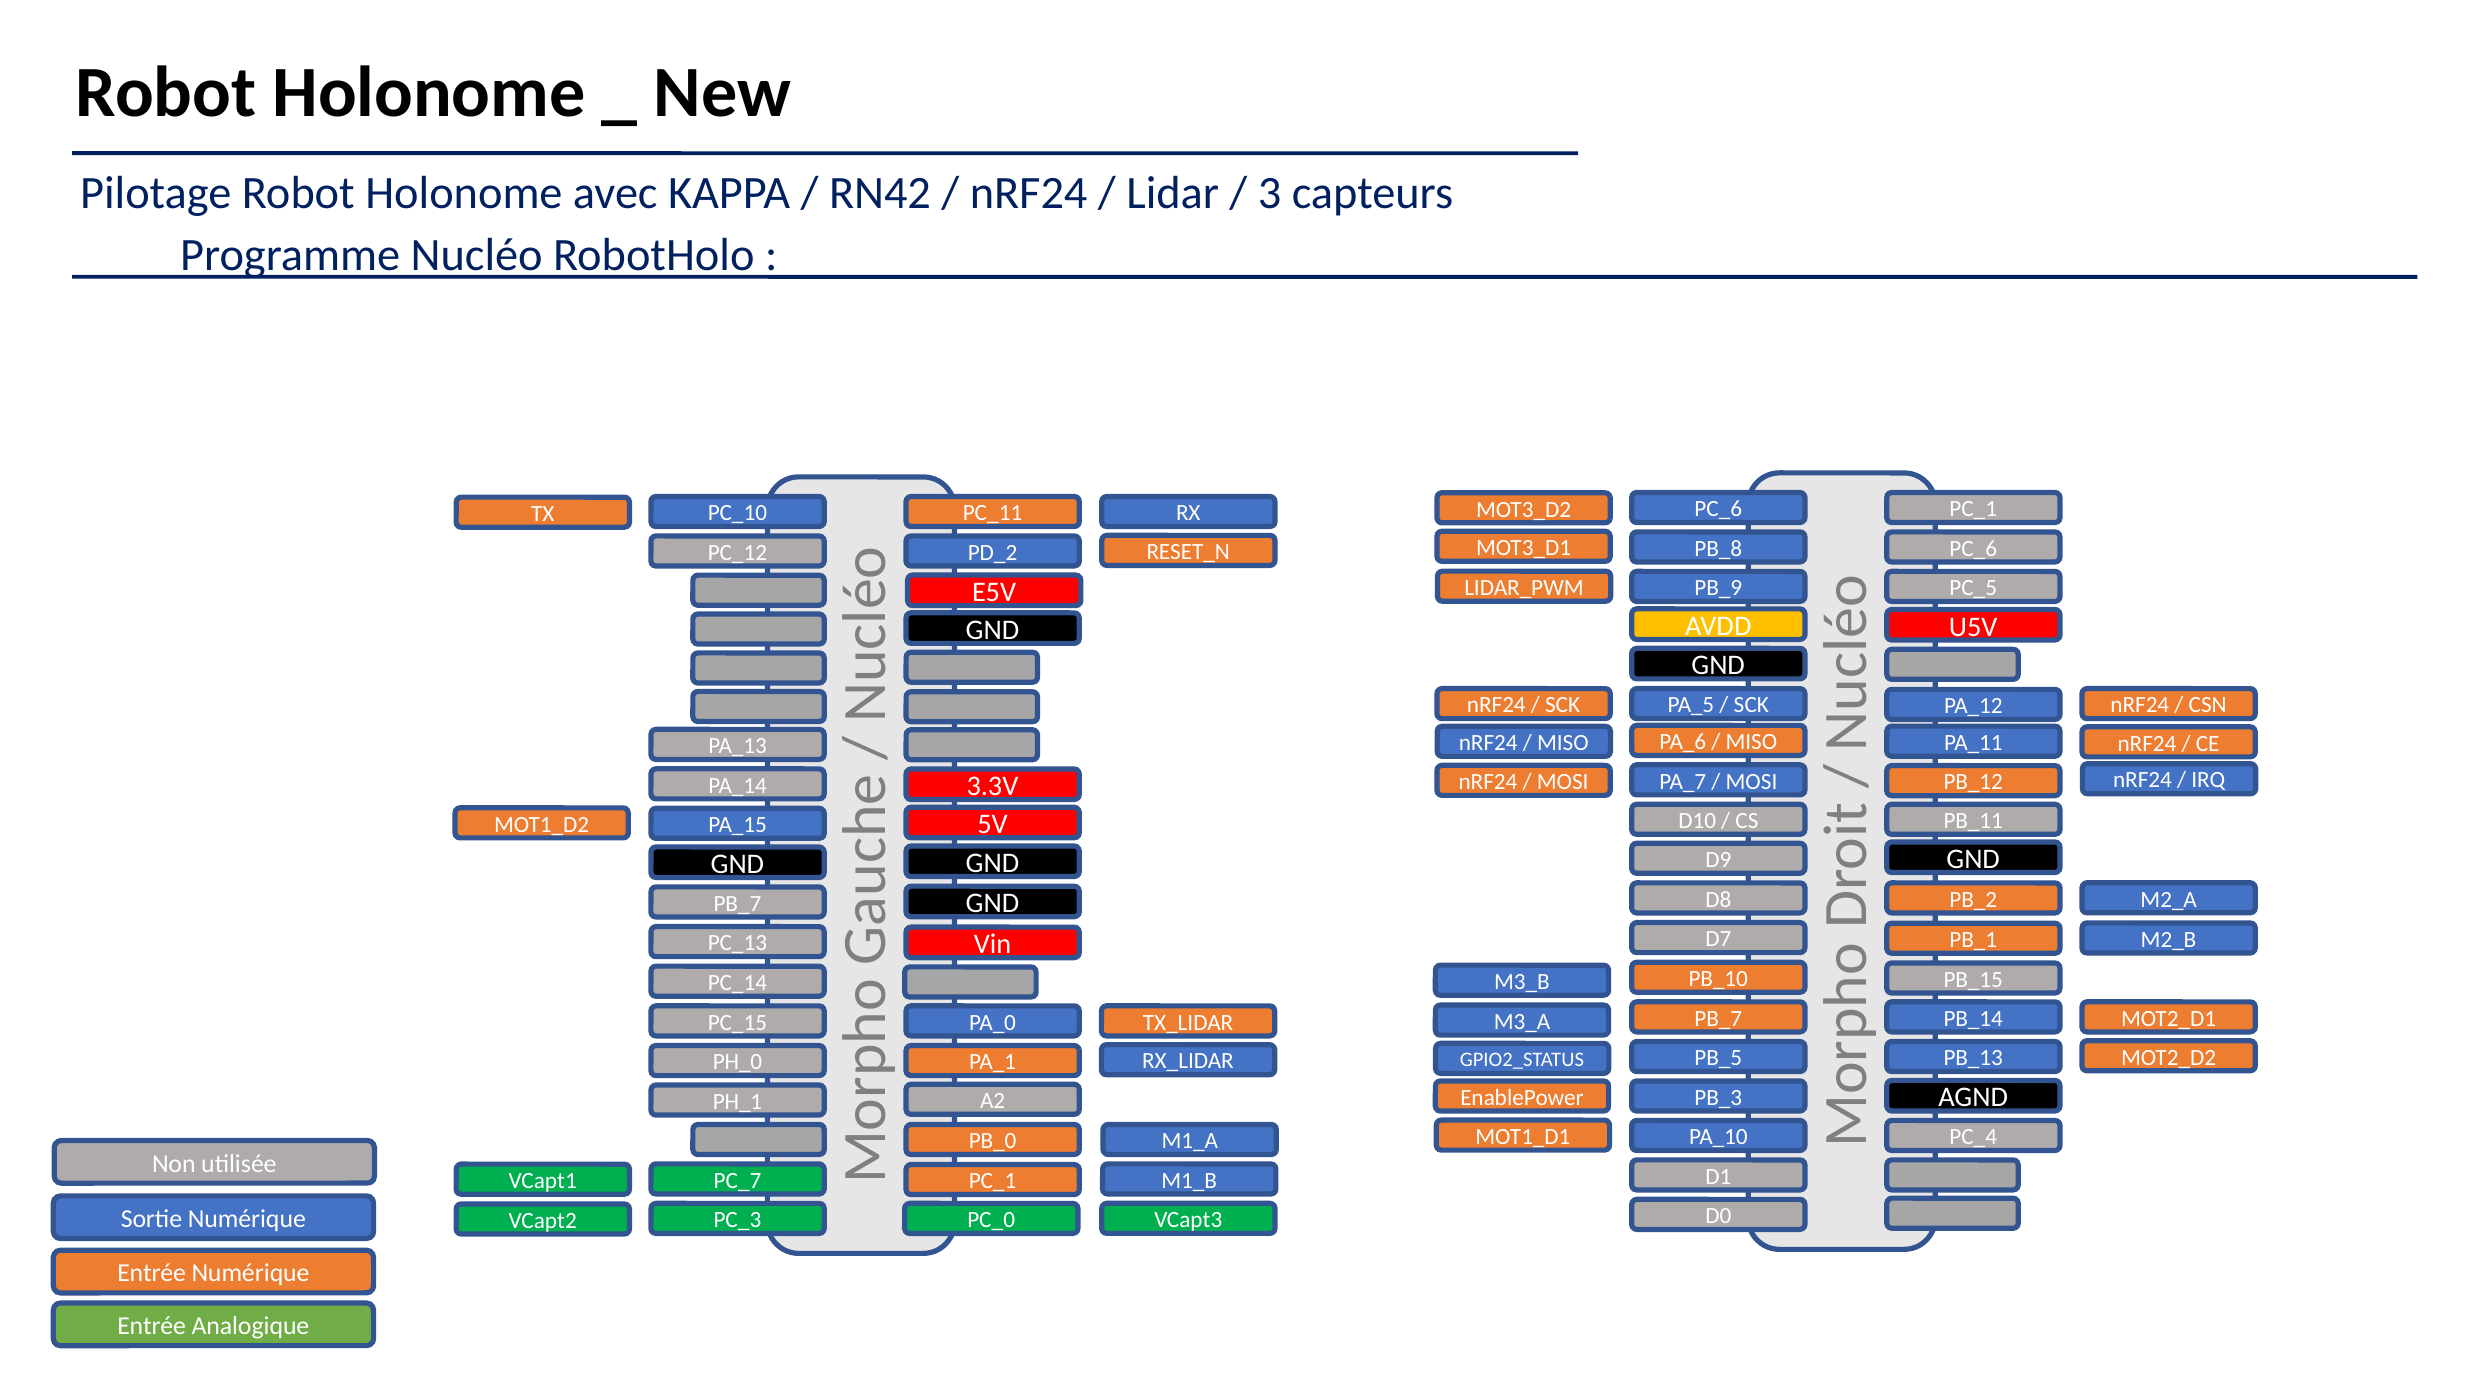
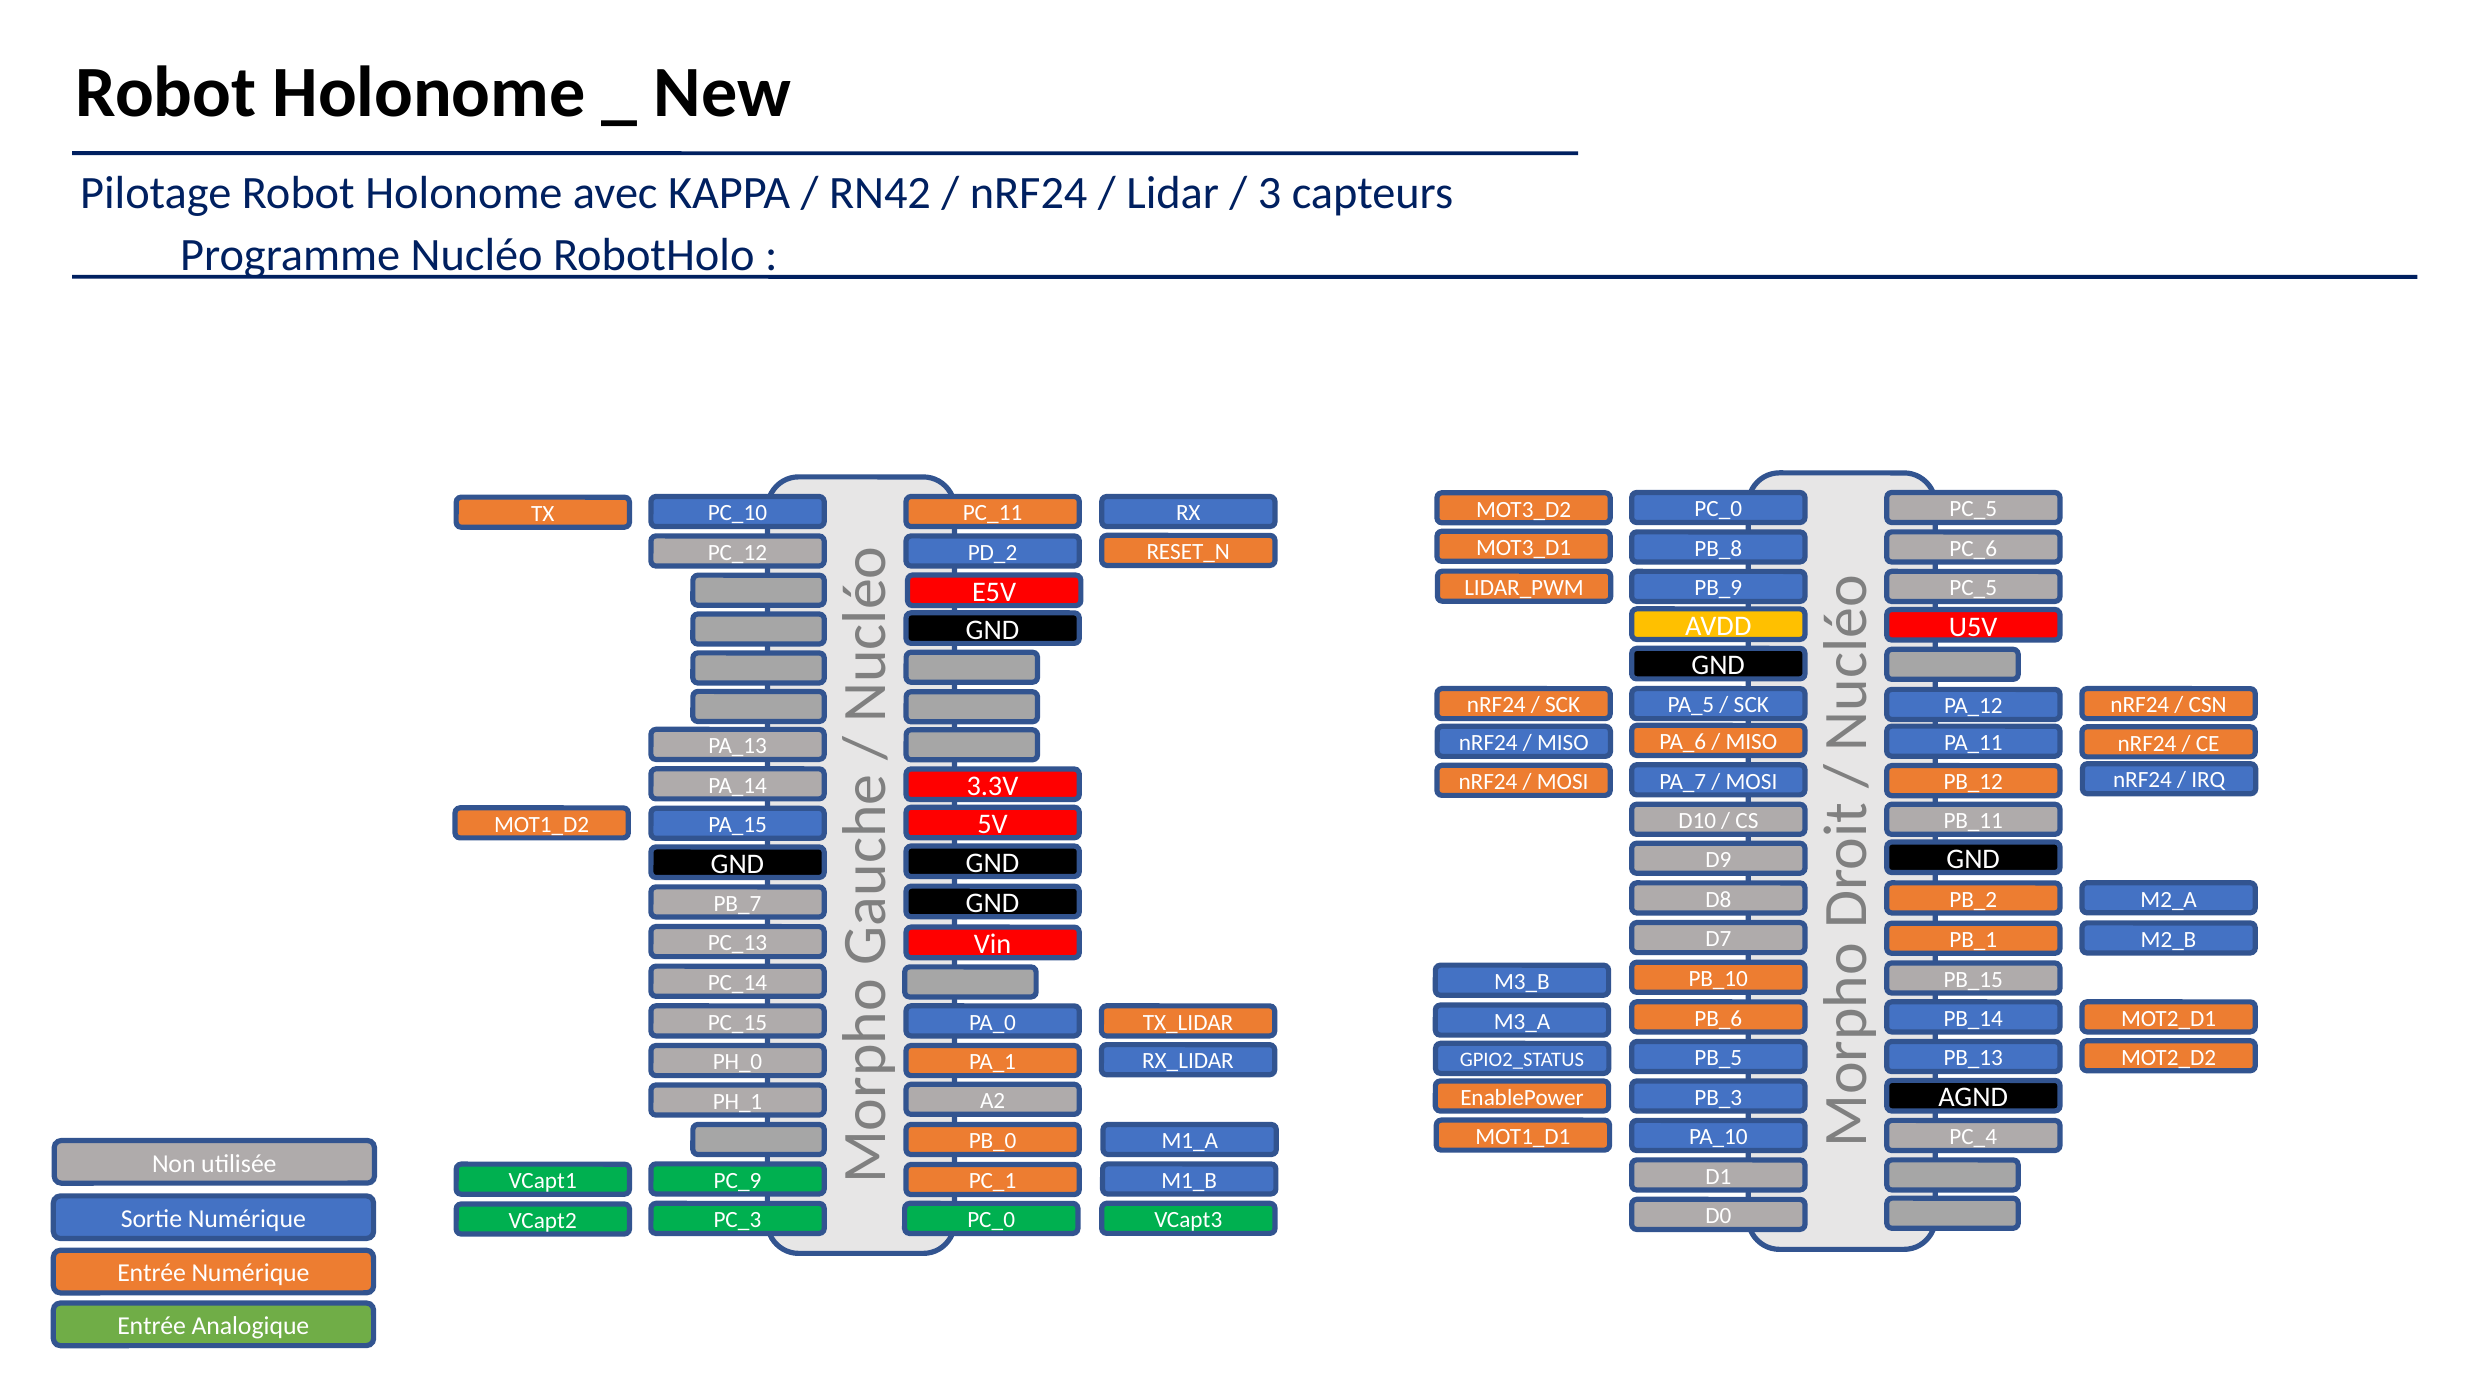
PC_6: PC_6 -> PC_0 (1718, 509)
PC_1: PC_1 -> PC_5 (1973, 509)
PB_7: PB_7 -> PB_6 (1718, 1018)
PC_7: PC_7 -> PC_9 (738, 1180)
